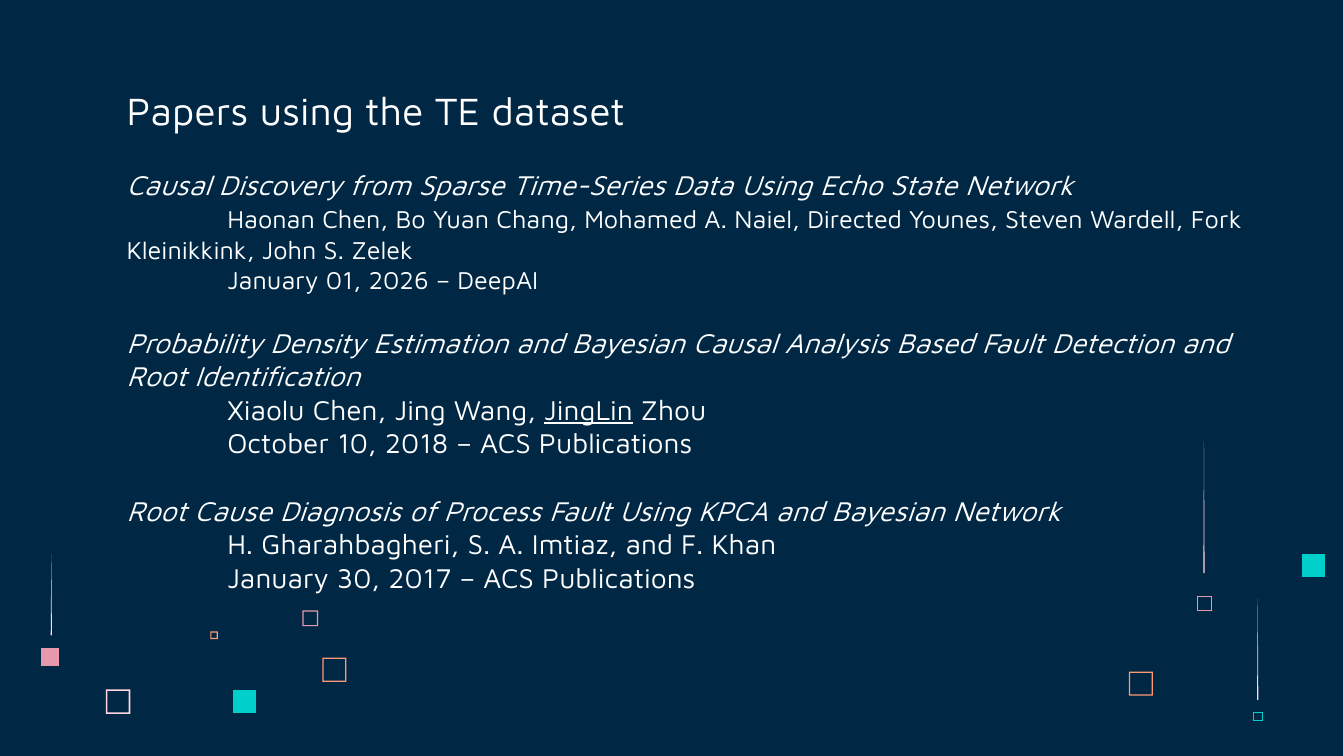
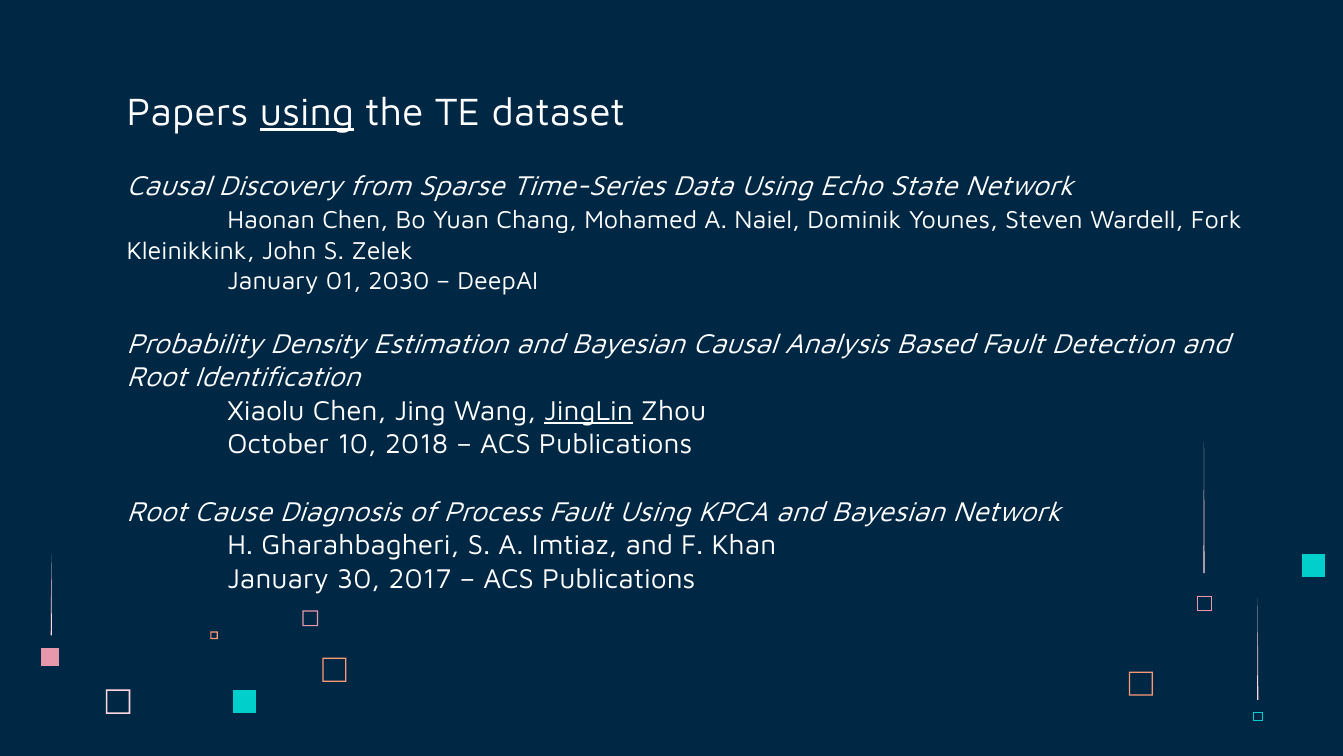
using underline: none -> present (307, 113)
Directed: Directed -> Dominik (854, 220)
2026: 2026 -> 2030 (399, 281)
